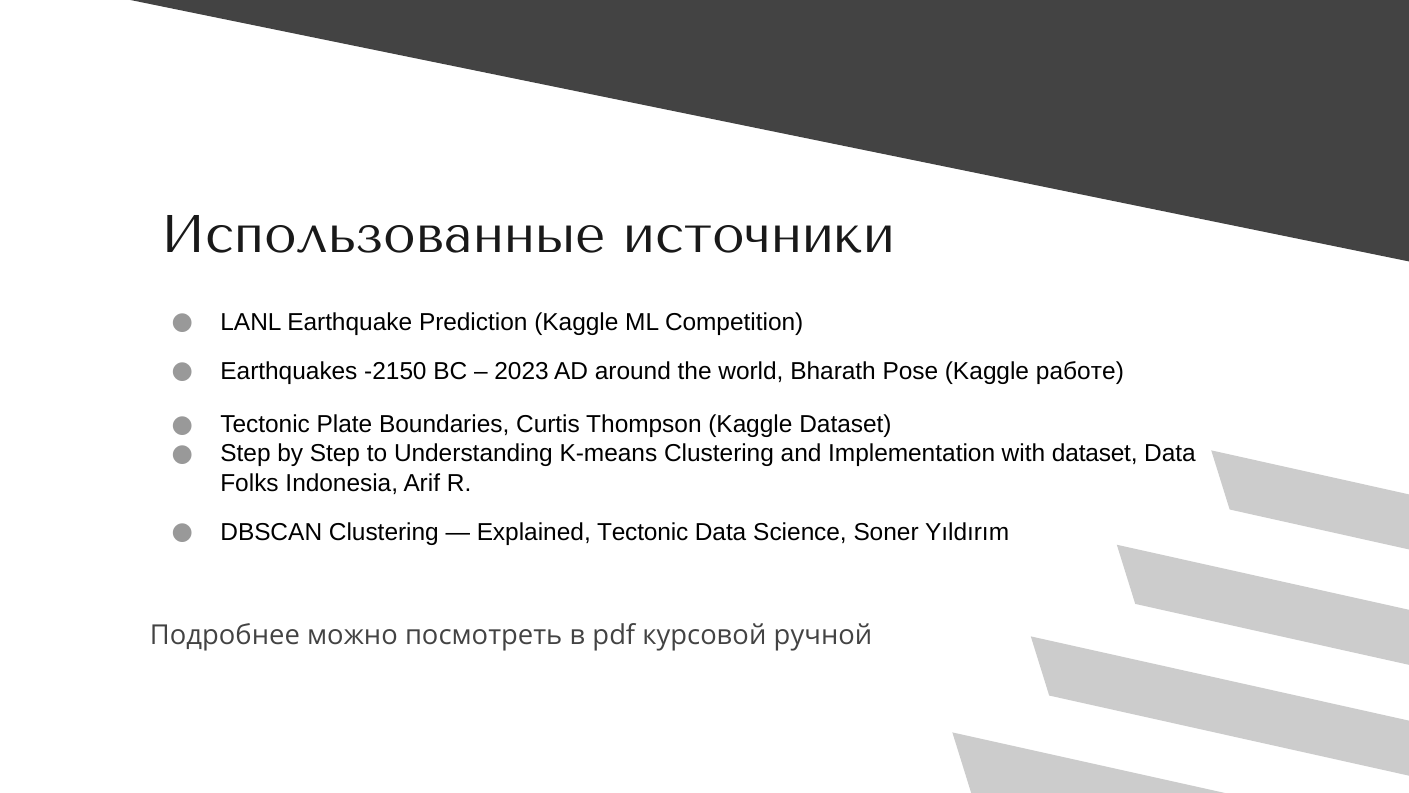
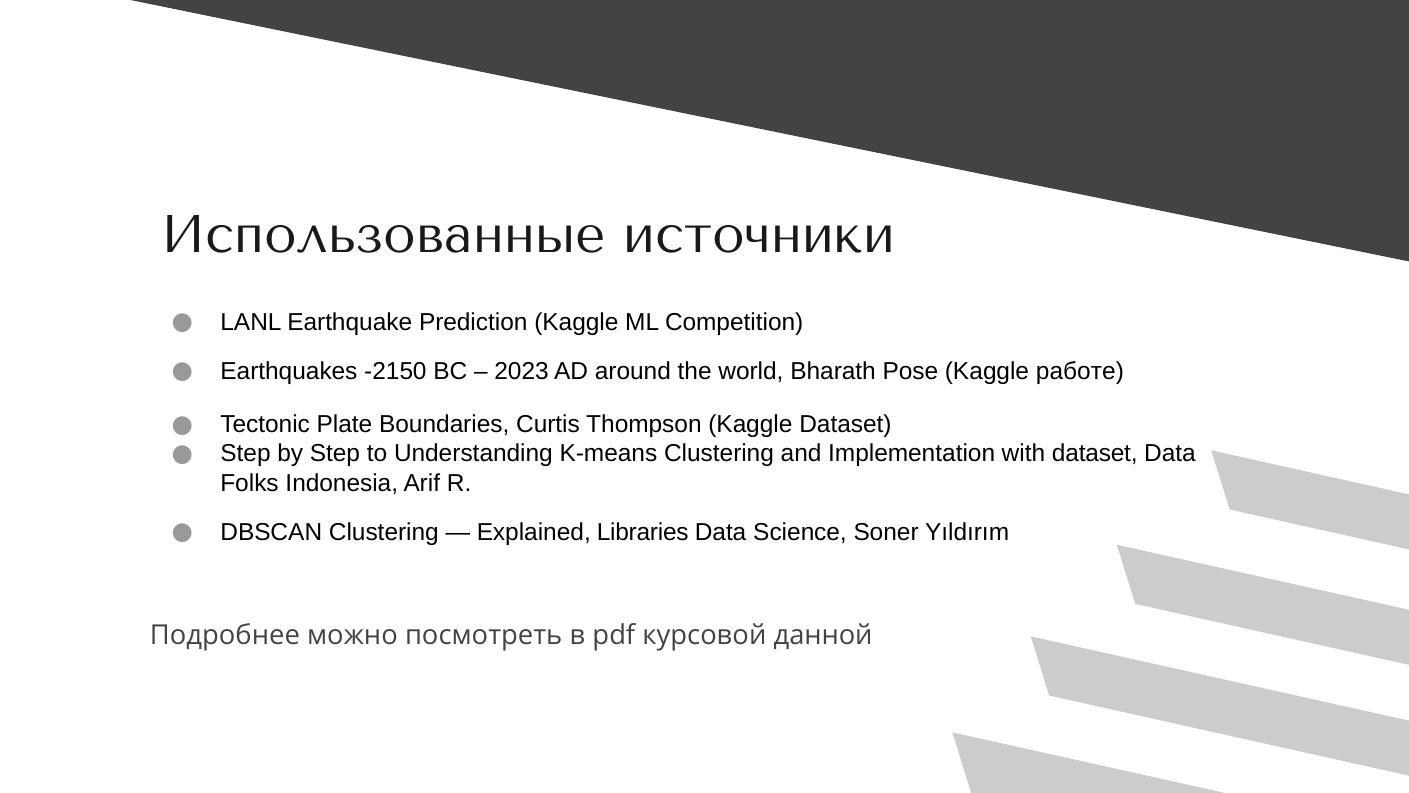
Explained Tectonic: Tectonic -> Libraries (643, 532)
ручной: ручной -> данной (823, 635)
